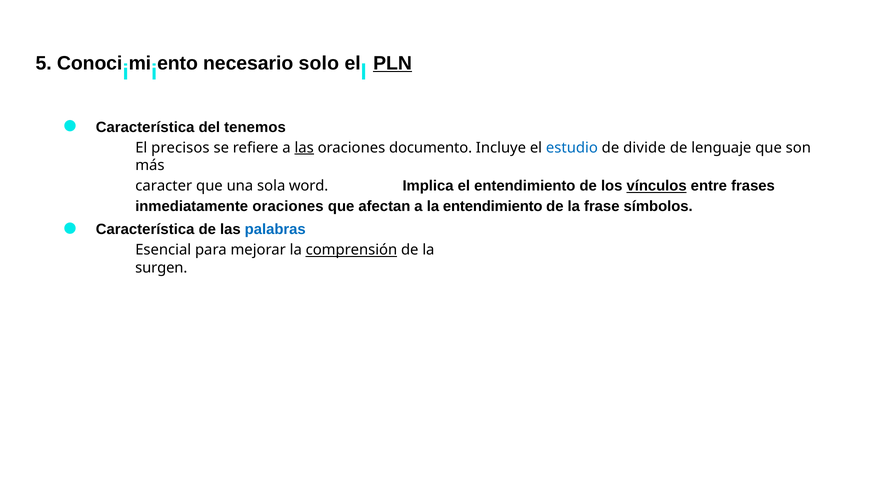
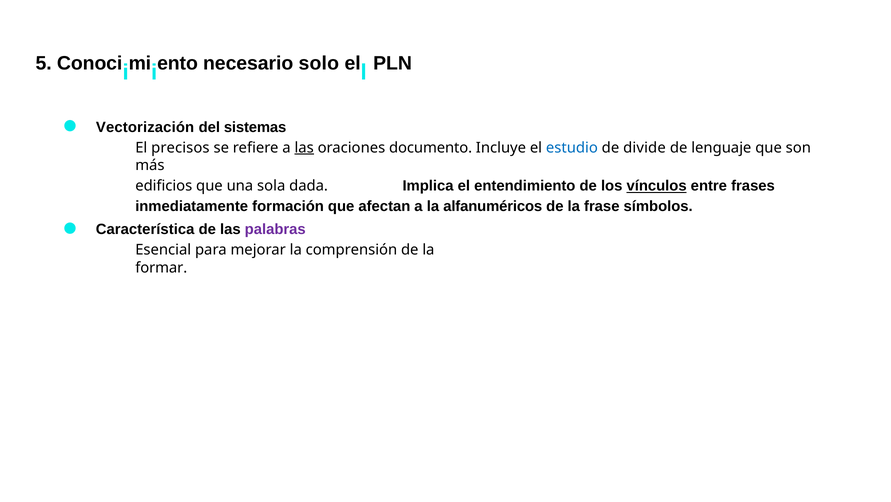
PLN underline: present -> none (393, 63)
Característica: Característica -> Vectorización (145, 127)
tenemos: tenemos -> sistemas (255, 127)
caracter: caracter -> edificios (164, 186)
word: word -> dada (309, 186)
inmediatamente oraciones: oraciones -> formación (288, 206)
la entendimiento: entendimiento -> alfanuméricos (493, 206)
palabras colour: blue -> purple (275, 229)
comprensión underline: present -> none (351, 250)
surgen: surgen -> formar (161, 268)
